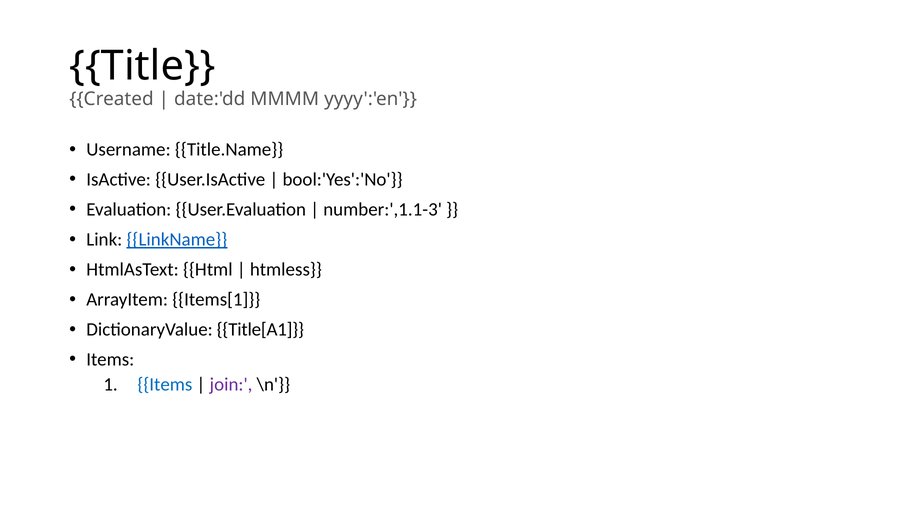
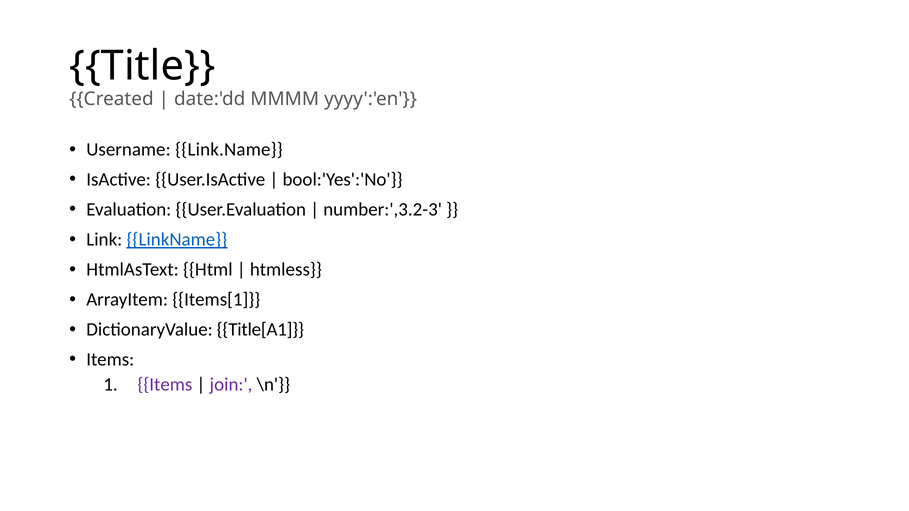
Title.Name: Title.Name -> Link.Name (229, 150)
number:',1.1-3: number:',1.1-3 -> number:',3.2-3 (383, 210)
Items colour: blue -> purple (165, 385)
